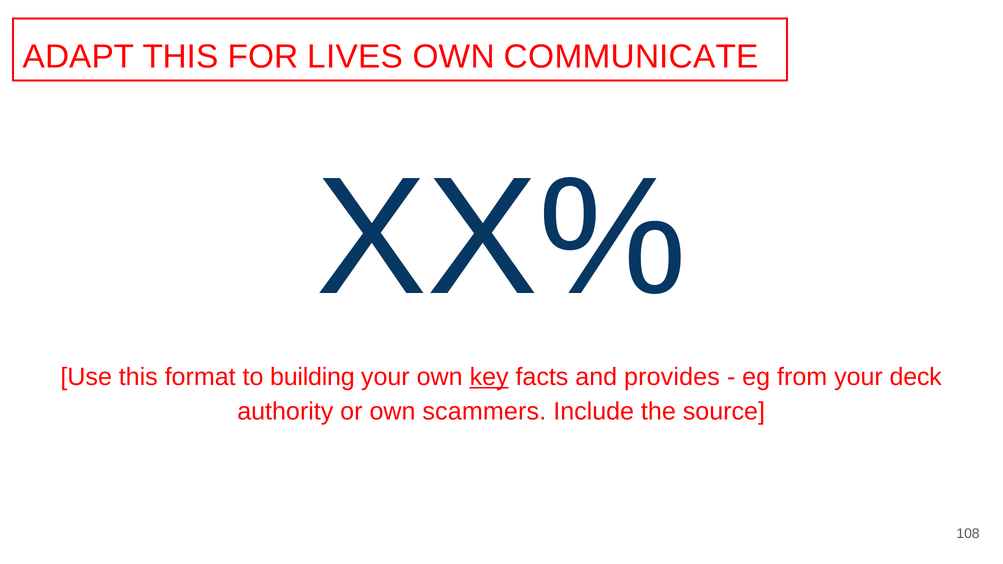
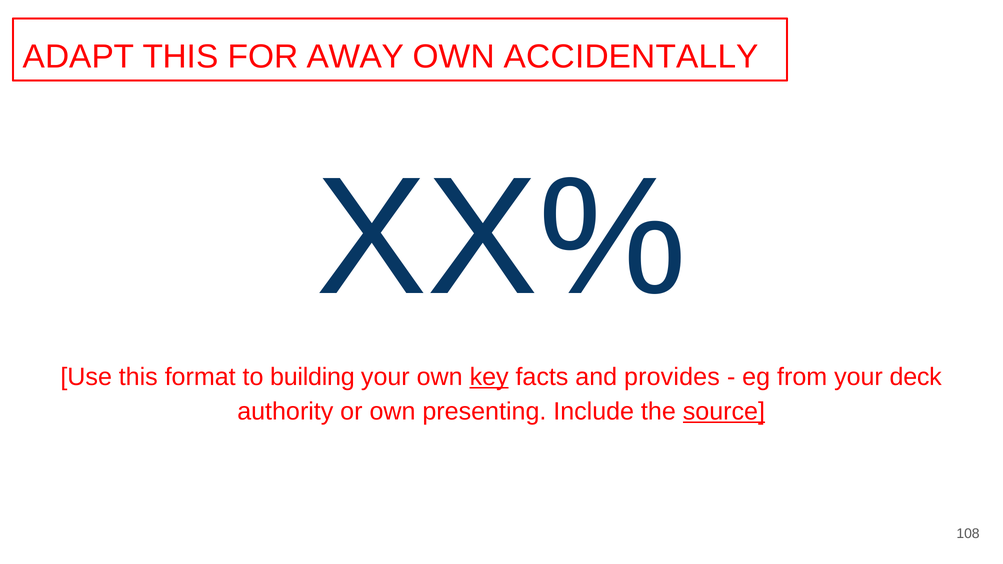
LIVES: LIVES -> AWAY (356, 57)
COMMUNICATE: COMMUNICATE -> ACCIDENTALLY (631, 57)
scammers: scammers -> presenting (484, 412)
source underline: none -> present (724, 412)
